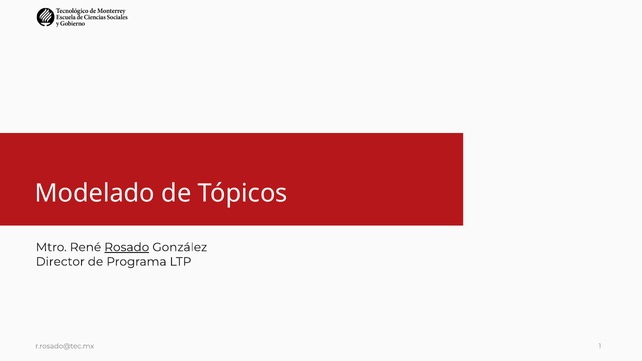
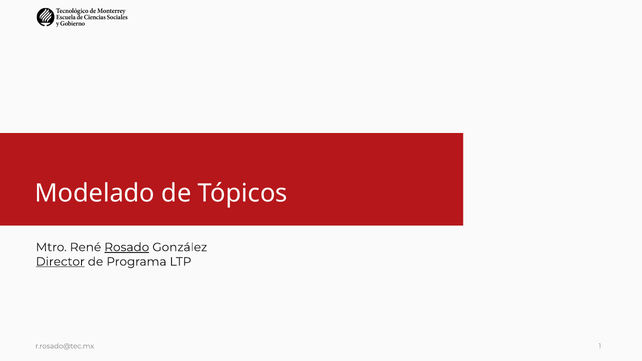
Director underline: none -> present (60, 262)
